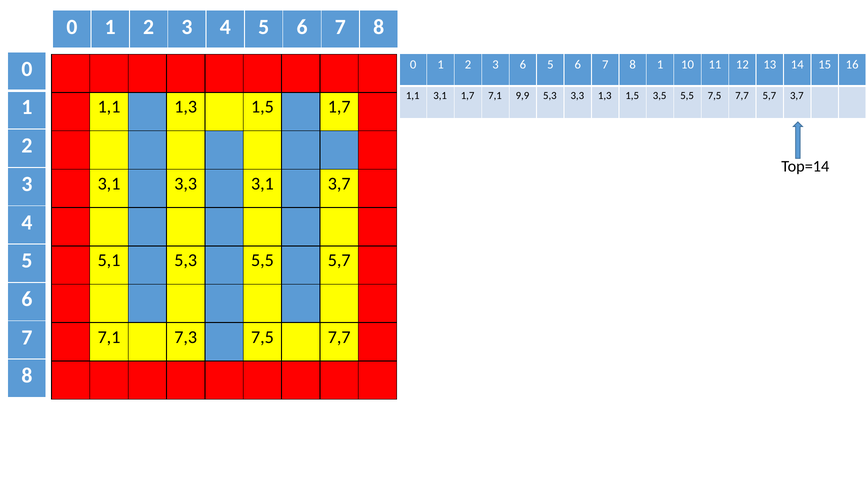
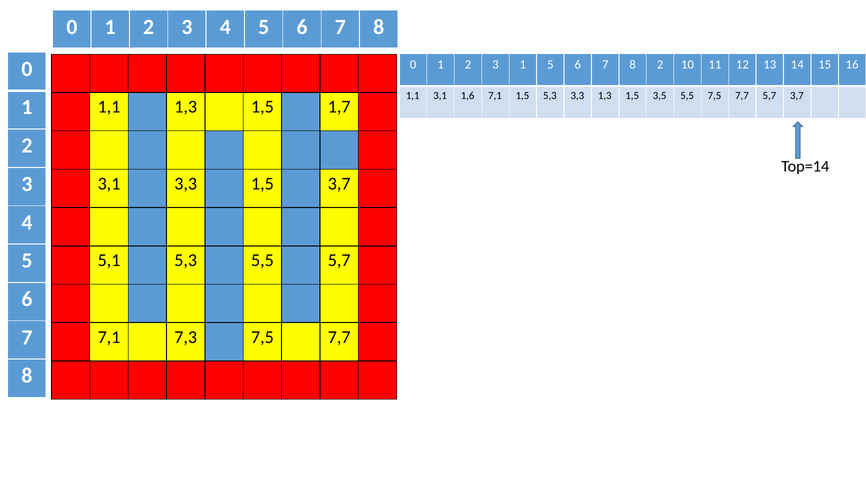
3 6: 6 -> 1 (523, 65)
8 1: 1 -> 2 (660, 65)
3,1 1,7: 1,7 -> 1,6 (468, 96)
7,1 9,9: 9,9 -> 1,5 (522, 96)
3,3 3,1: 3,1 -> 1,5 (262, 184)
